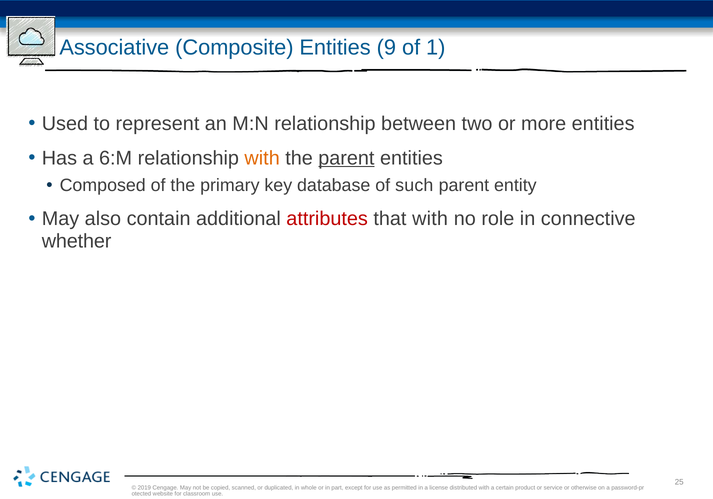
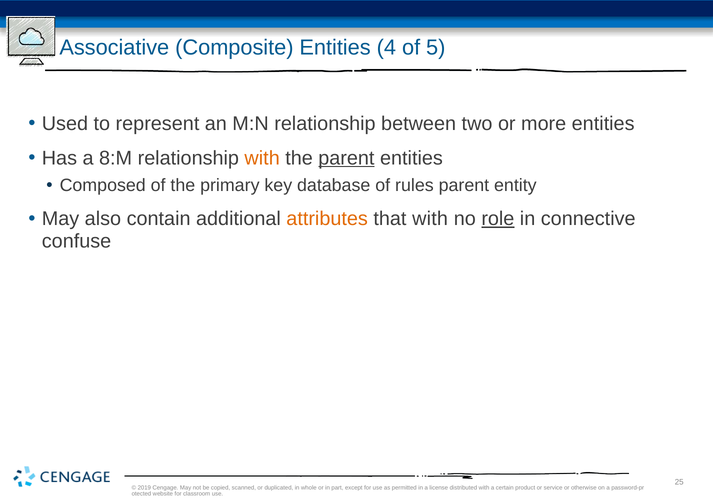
9: 9 -> 4 (386, 47)
1: 1 -> 5 (436, 47)
6:M: 6:M -> 8:M (116, 158)
such: such -> rules (414, 185)
attributes colour: red -> orange (327, 219)
role underline: none -> present (498, 219)
whether: whether -> confuse (77, 241)
